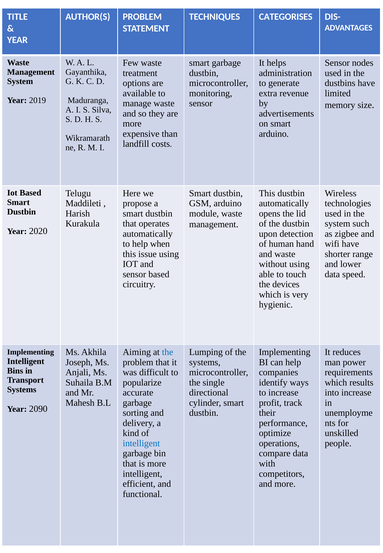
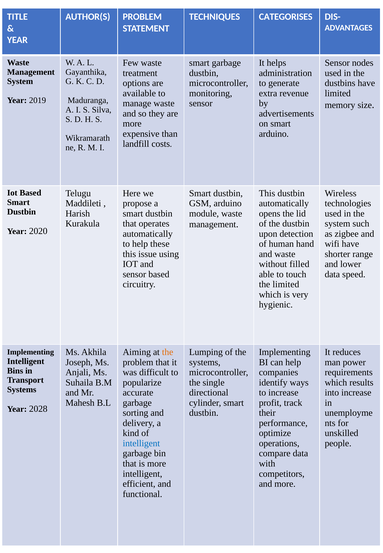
when: when -> these (160, 244)
without using: using -> filled (299, 264)
the devices: devices -> limited (286, 285)
the colour: blue -> orange (168, 352)
2090: 2090 -> 2028 (38, 409)
